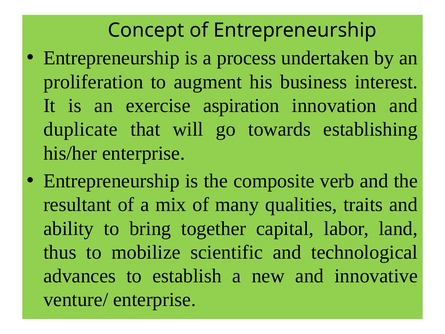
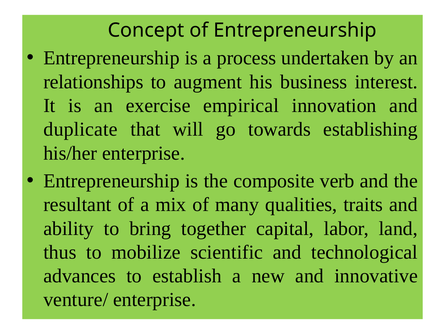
proliferation: proliferation -> relationships (93, 82)
aspiration: aspiration -> empirical (241, 106)
